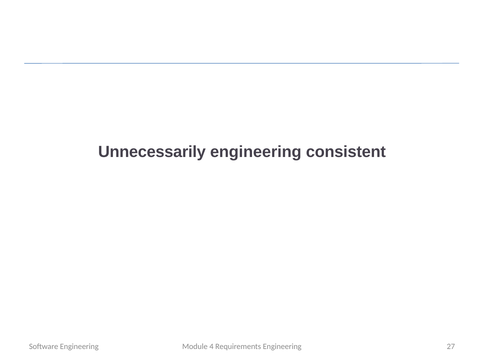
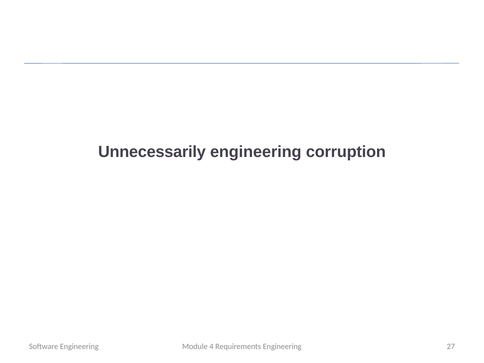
consistent: consistent -> corruption (346, 152)
